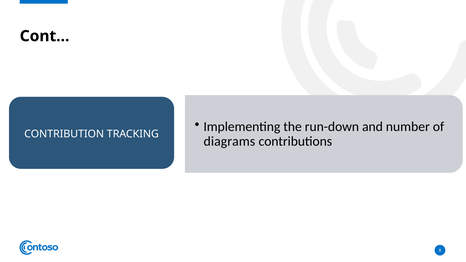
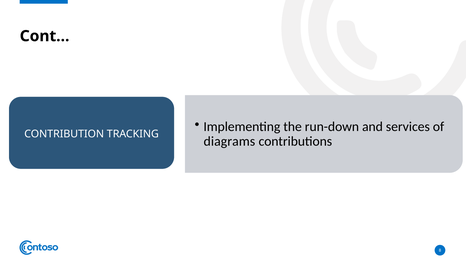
number: number -> services (408, 127)
